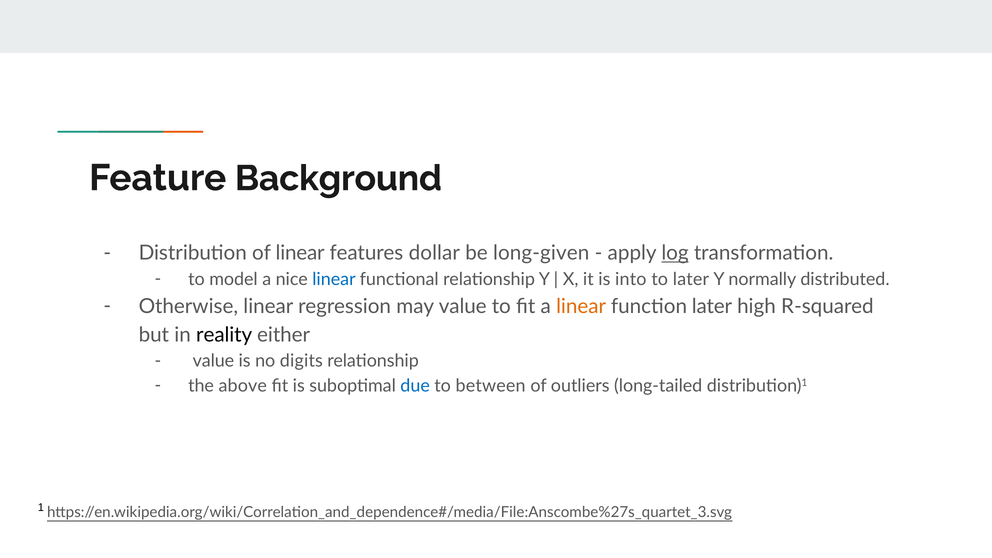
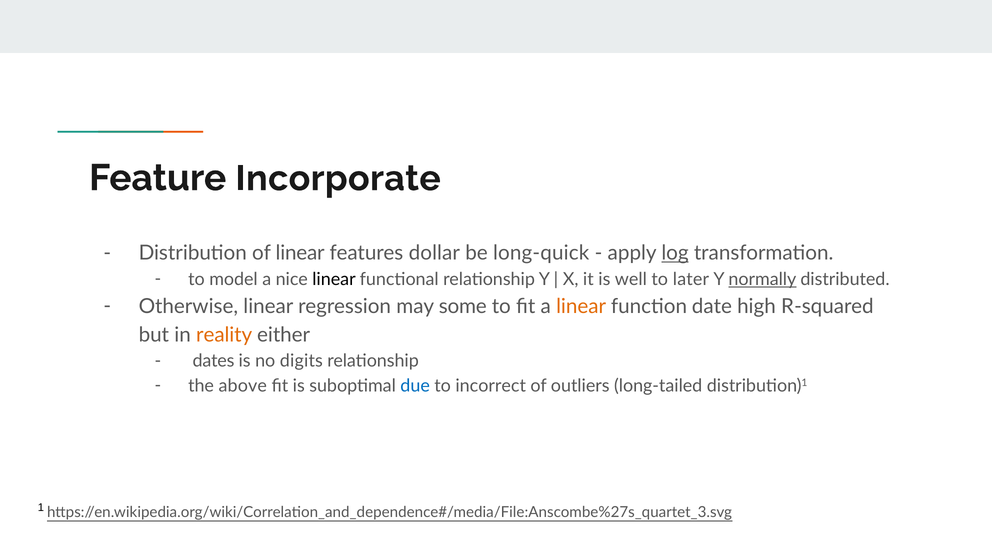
Background: Background -> Incorporate (338, 178)
long-given: long-given -> long-quick (541, 253)
linear colour: blue -> black (334, 279)
into: into -> well (631, 279)
normally underline: none -> present (762, 279)
may value: value -> some (463, 306)
function later: later -> date (712, 306)
reality colour: black -> orange (224, 335)
value: value -> dates (213, 361)
between: between -> incorrect (491, 386)
